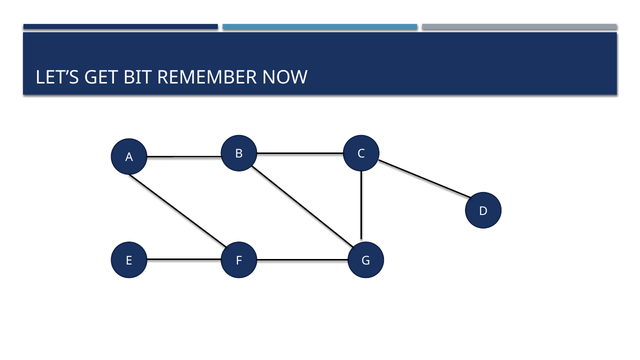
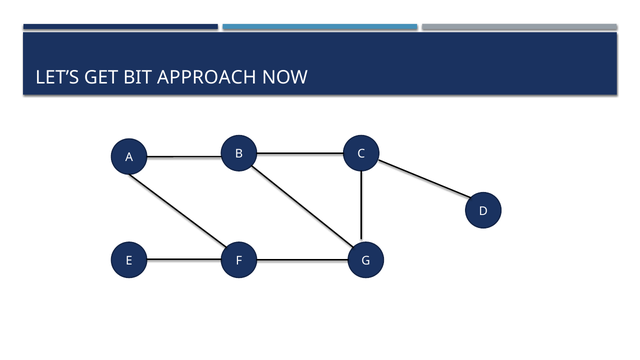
REMEMBER: REMEMBER -> APPROACH (207, 78)
